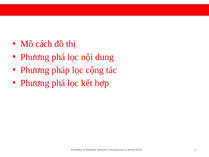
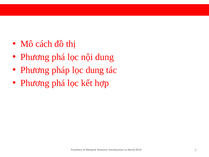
lọc cộng: cộng -> dung (95, 70)
